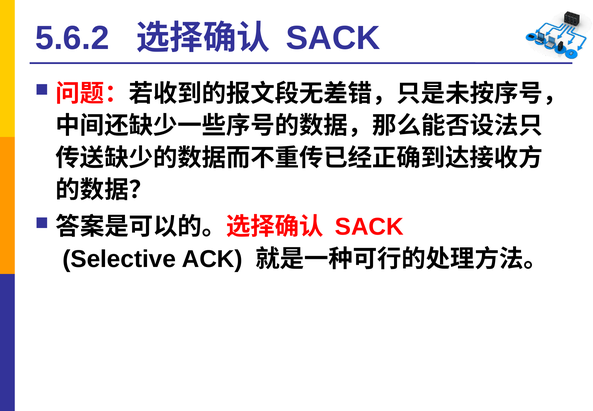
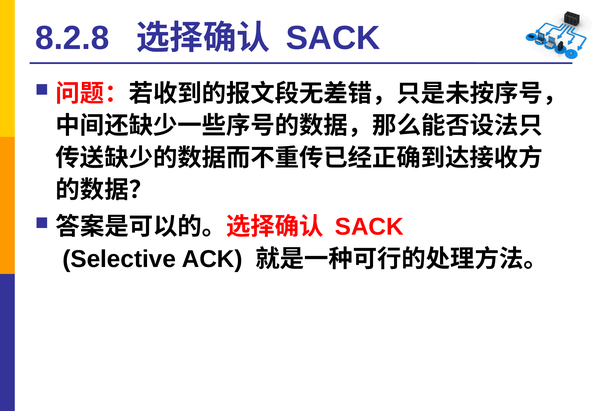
5.6.2: 5.6.2 -> 8.2.8 (72, 38)
